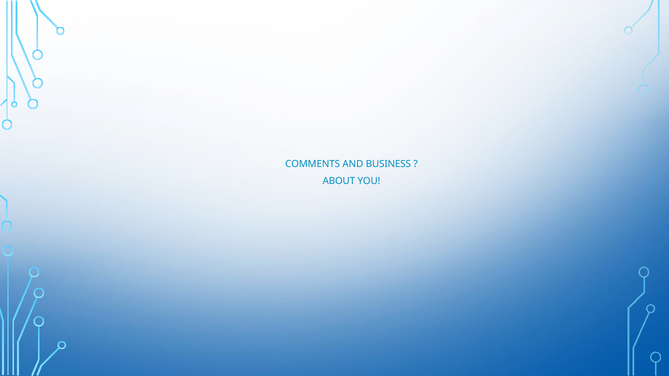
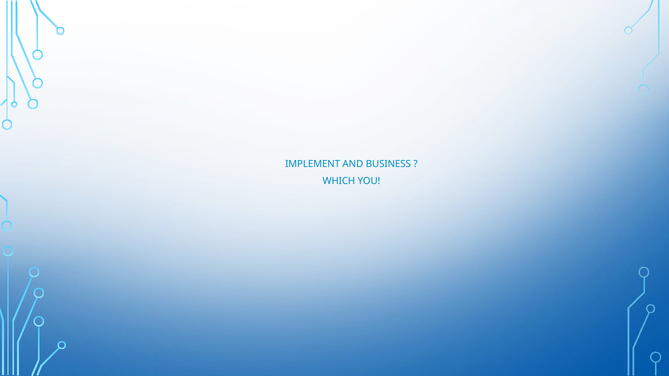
COMMENTS: COMMENTS -> IMPLEMENT (313, 164)
ABOUT: ABOUT -> WHICH (339, 181)
